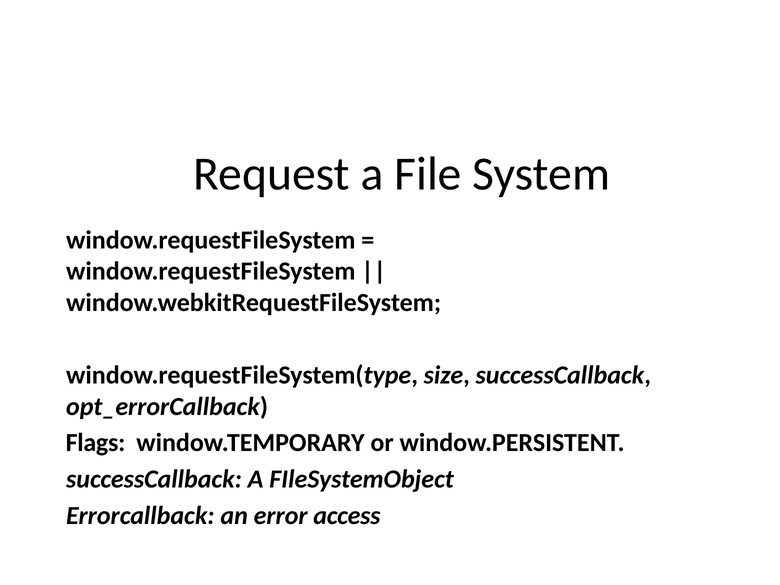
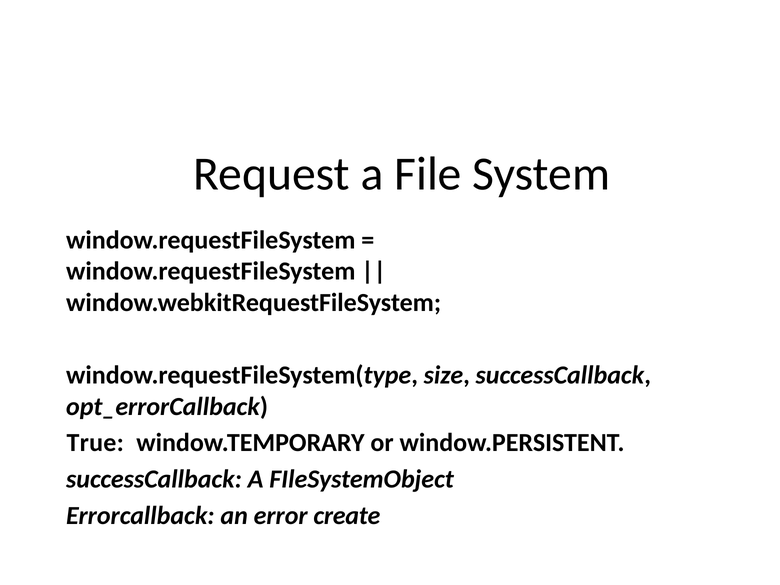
Flags: Flags -> True (95, 443)
access: access -> create (347, 516)
